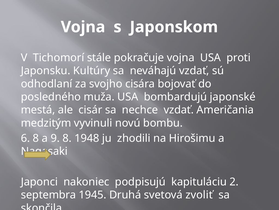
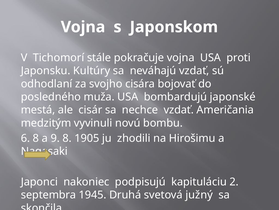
1948: 1948 -> 1905 (87, 138)
zvoliť: zvoliť -> južný (199, 194)
